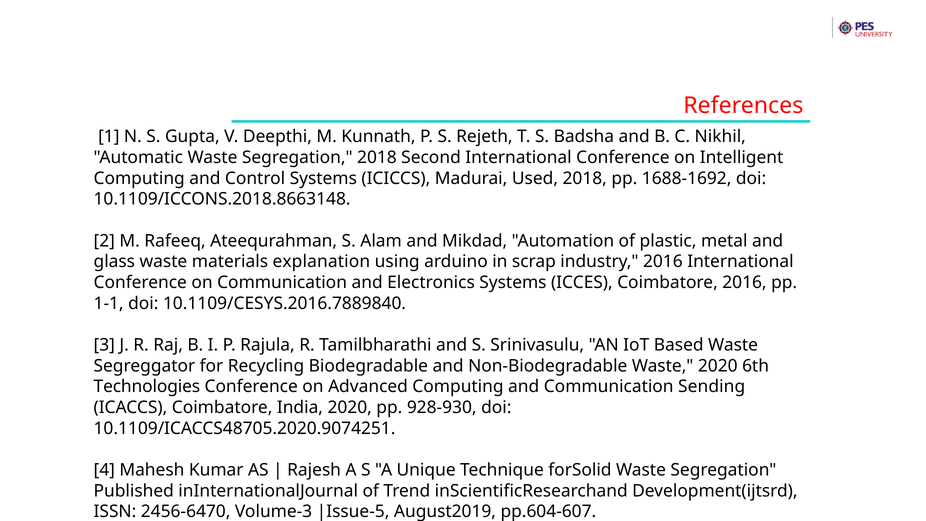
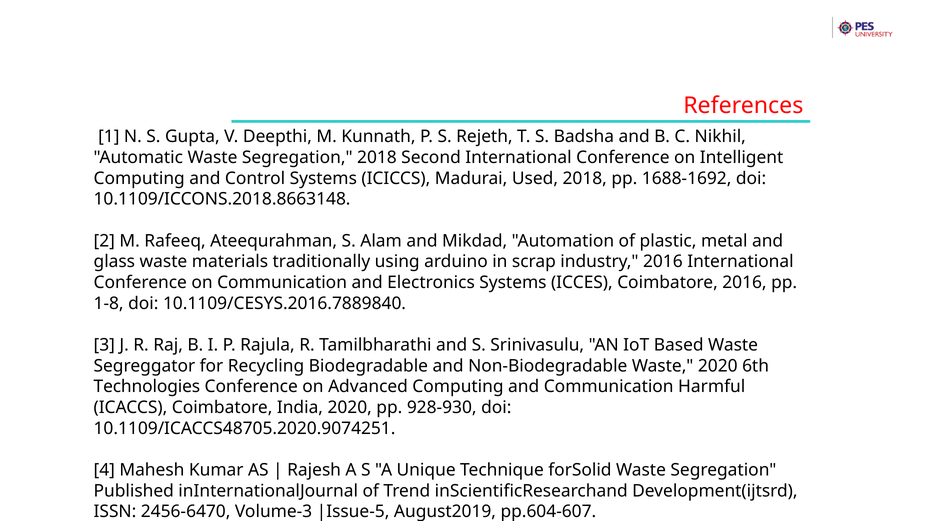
explanation: explanation -> traditionally (321, 262)
1-1: 1-1 -> 1-8 (109, 303)
Sending: Sending -> Harmful (712, 387)
